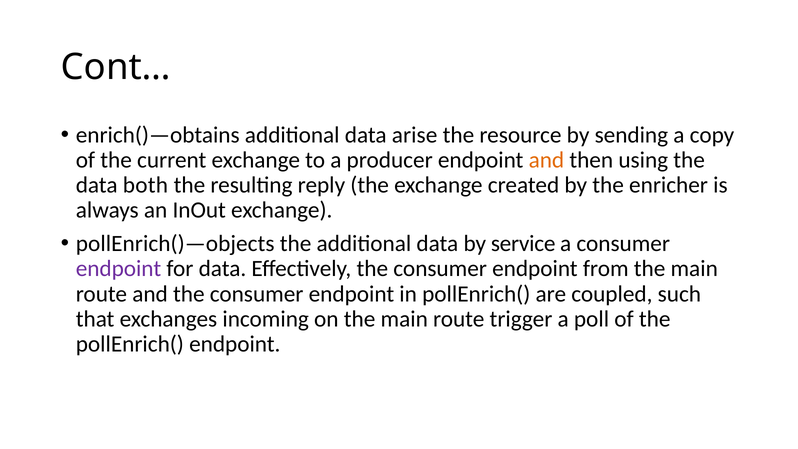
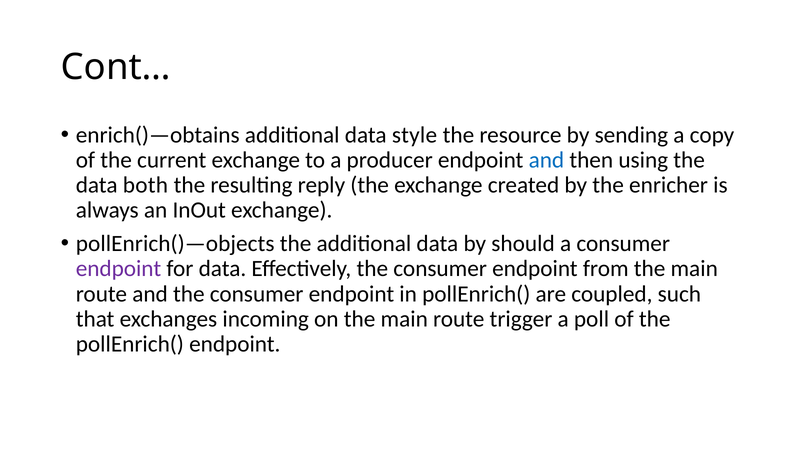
arise: arise -> style (415, 135)
and colour: orange -> blue (546, 160)
service: service -> should (523, 244)
